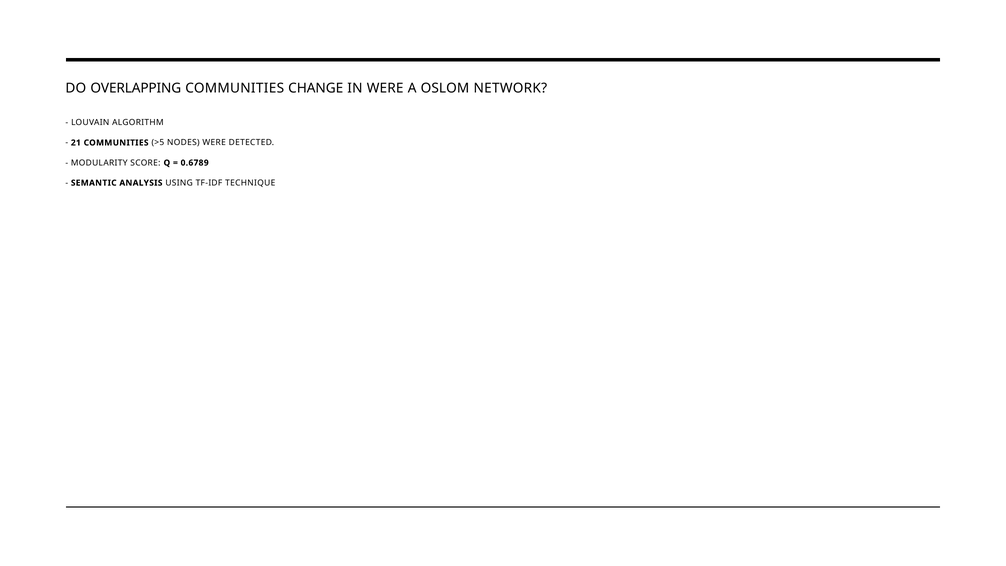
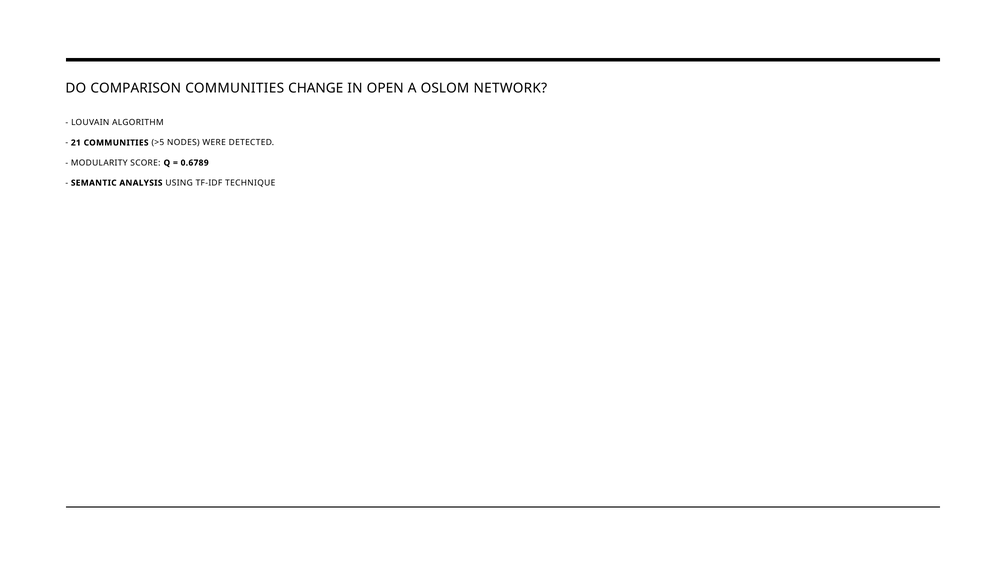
OVERLAPPING: OVERLAPPING -> COMPARISON (136, 88)
IN WERE: WERE -> OPEN (385, 88)
